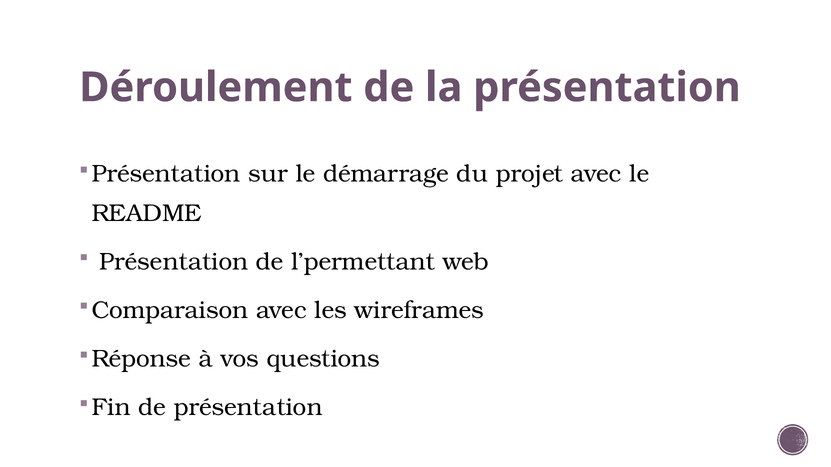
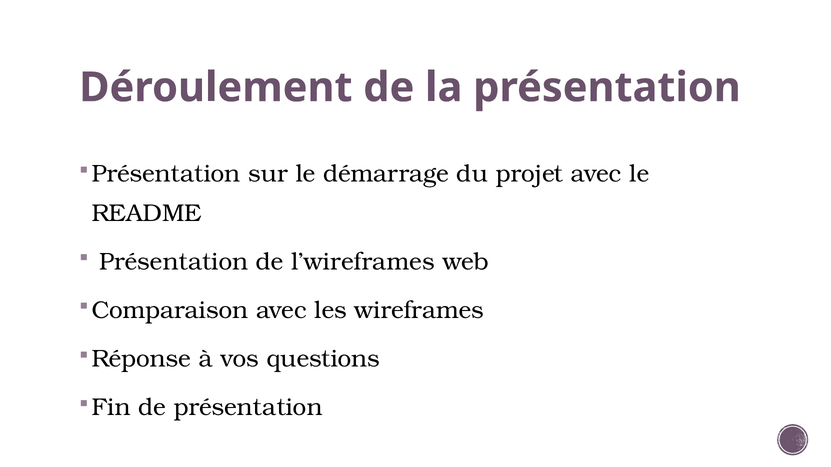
l’permettant: l’permettant -> l’wireframes (363, 262)
